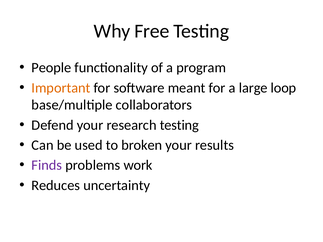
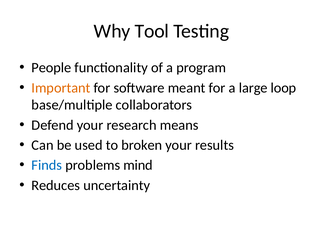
Free: Free -> Tool (152, 31)
research testing: testing -> means (179, 125)
Finds colour: purple -> blue (47, 165)
work: work -> mind (138, 165)
